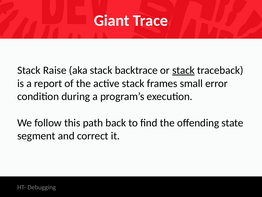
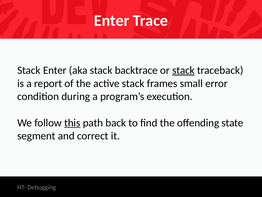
Giant: Giant -> Enter (112, 21)
Stack Raise: Raise -> Enter (55, 70)
this underline: none -> present (72, 123)
